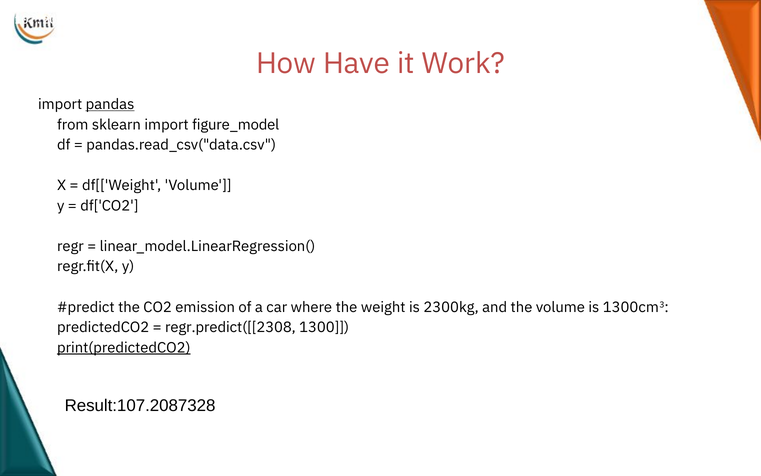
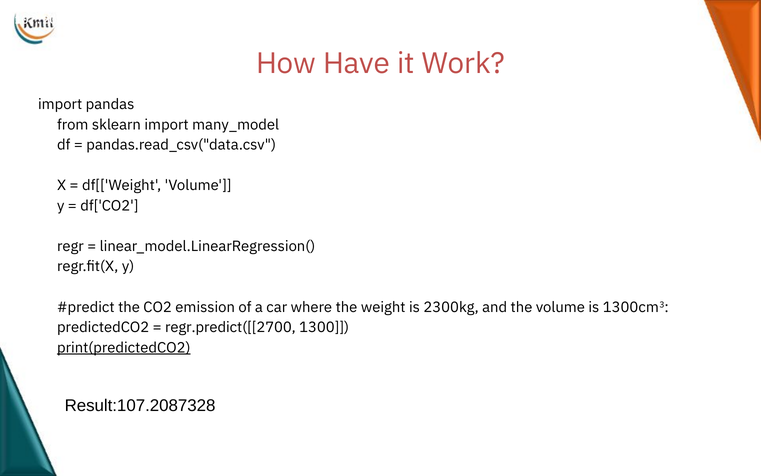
pandas underline: present -> none (110, 104)
figure_model: figure_model -> many_model (236, 125)
regr.predict([[2308: regr.predict([[2308 -> regr.predict([[2700 (230, 327)
